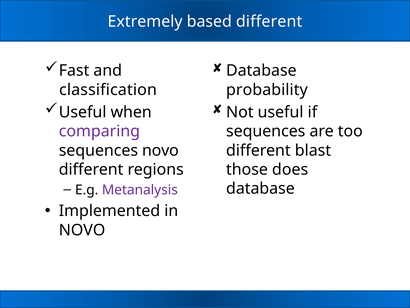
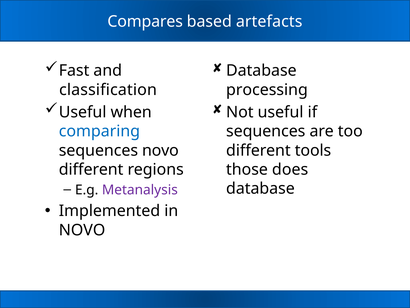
Extremely: Extremely -> Compares (145, 22)
based different: different -> artefacts (269, 22)
probability: probability -> processing (267, 90)
comparing colour: purple -> blue (99, 131)
blast: blast -> tools (313, 150)
